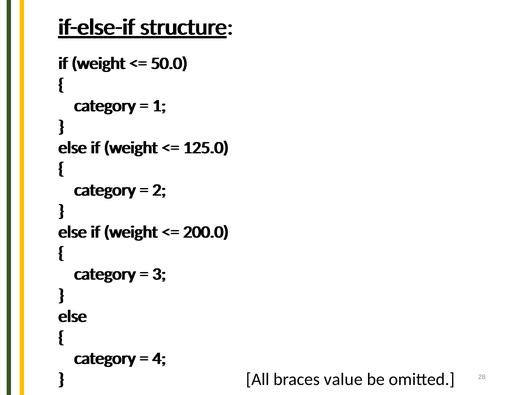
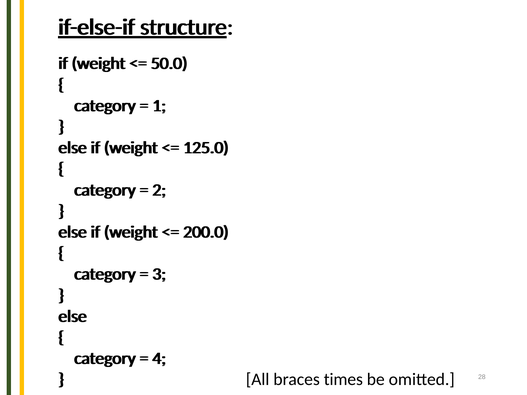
value: value -> times (343, 380)
